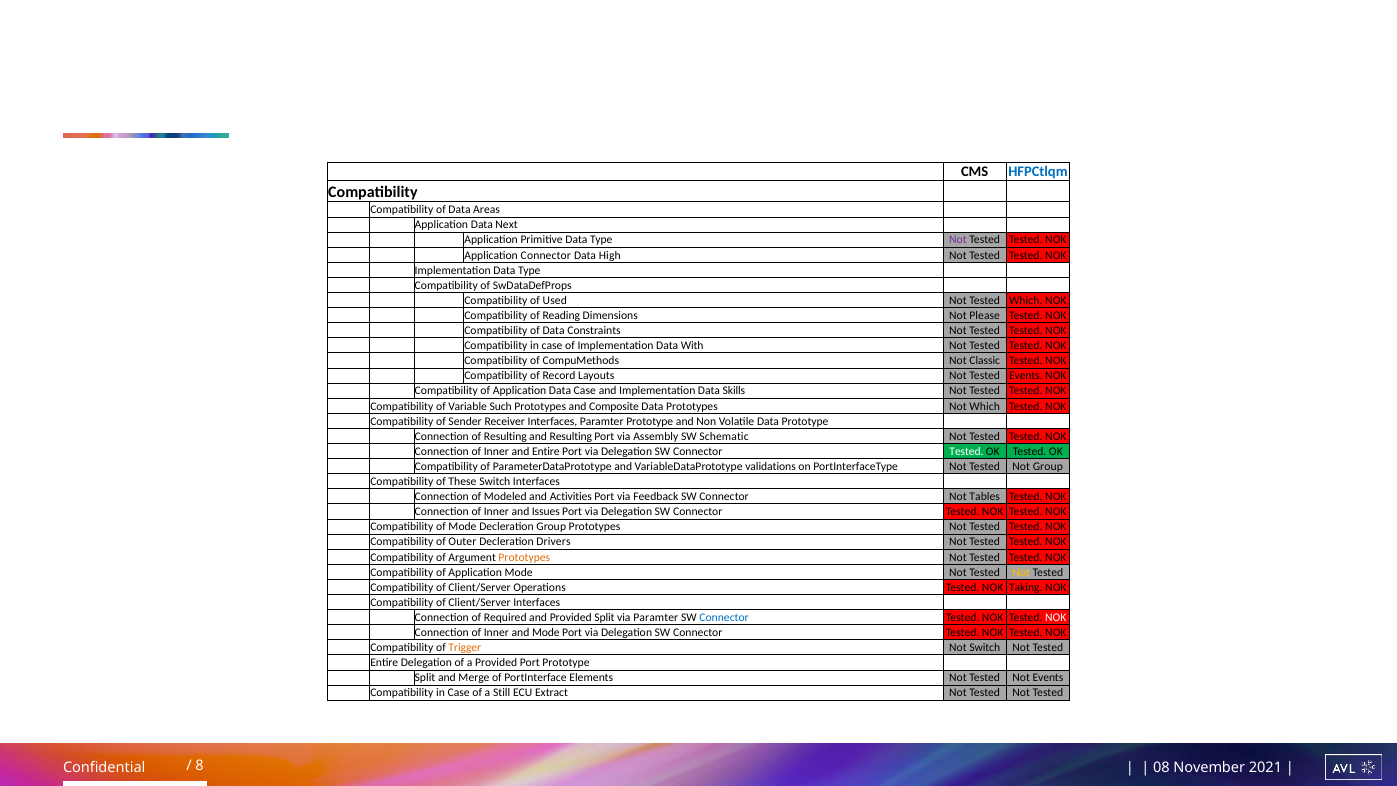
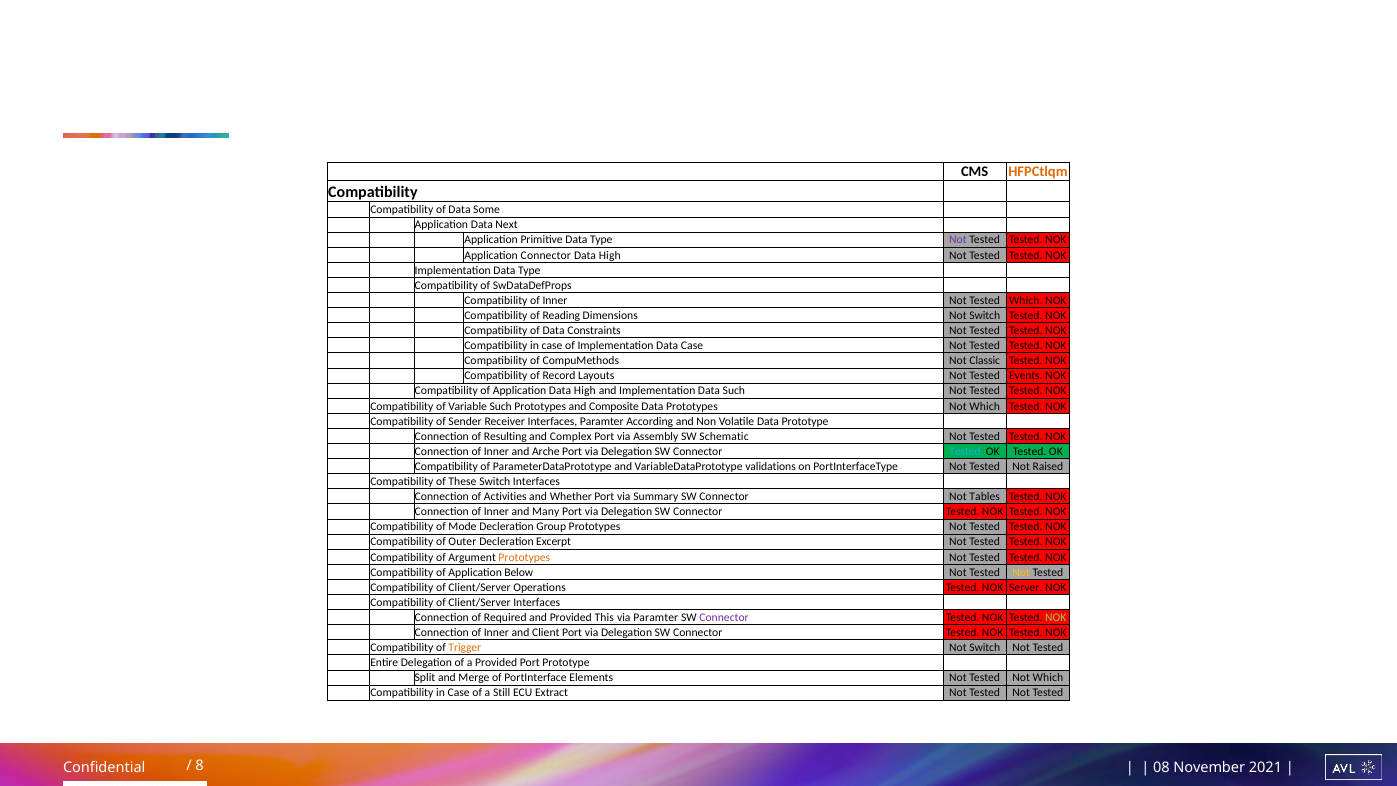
HFPCtlqm colour: blue -> orange (1038, 172)
Areas: Areas -> Some (487, 210)
Compatibility of Used: Used -> Inner (555, 300)
Dimensions Not Please: Please -> Switch (985, 316)
Data With: With -> Case (692, 346)
Application Data Case: Case -> High (585, 391)
Data Skills: Skills -> Such (734, 391)
Paramter Prototype: Prototype -> According (650, 421)
and Resulting: Resulting -> Complex (571, 436)
and Entire: Entire -> Arche (546, 451)
Tested colour: white -> light blue (966, 451)
Not Group: Group -> Raised (1048, 466)
Modeled: Modeled -> Activities (505, 497)
Activities: Activities -> Whether (571, 497)
Feedback: Feedback -> Summary (656, 497)
Issues: Issues -> Many (546, 512)
Drivers: Drivers -> Excerpt (554, 542)
Application Mode: Mode -> Below (519, 572)
Taking: Taking -> Server (1026, 587)
Provided Split: Split -> This (604, 617)
Connector colour: blue -> purple (724, 617)
NOK colour: white -> light green (1056, 617)
and Mode: Mode -> Client (546, 633)
Tested Not Events: Events -> Which (1048, 678)
